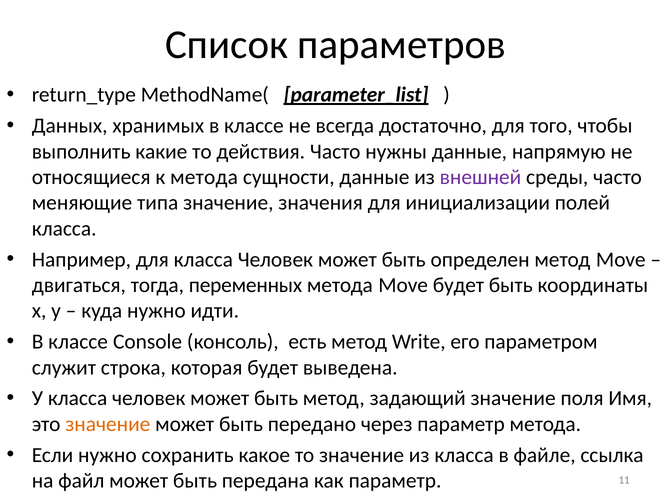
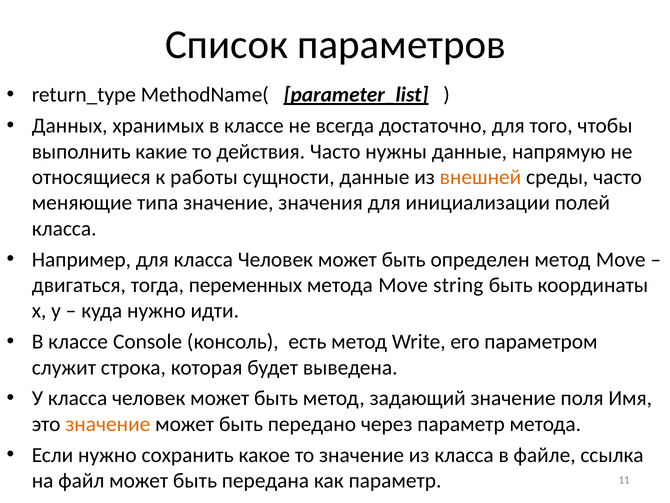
к метода: метода -> работы (204, 177)
внешней colour: purple -> orange (480, 177)
Move будет: будет -> string (458, 285)
